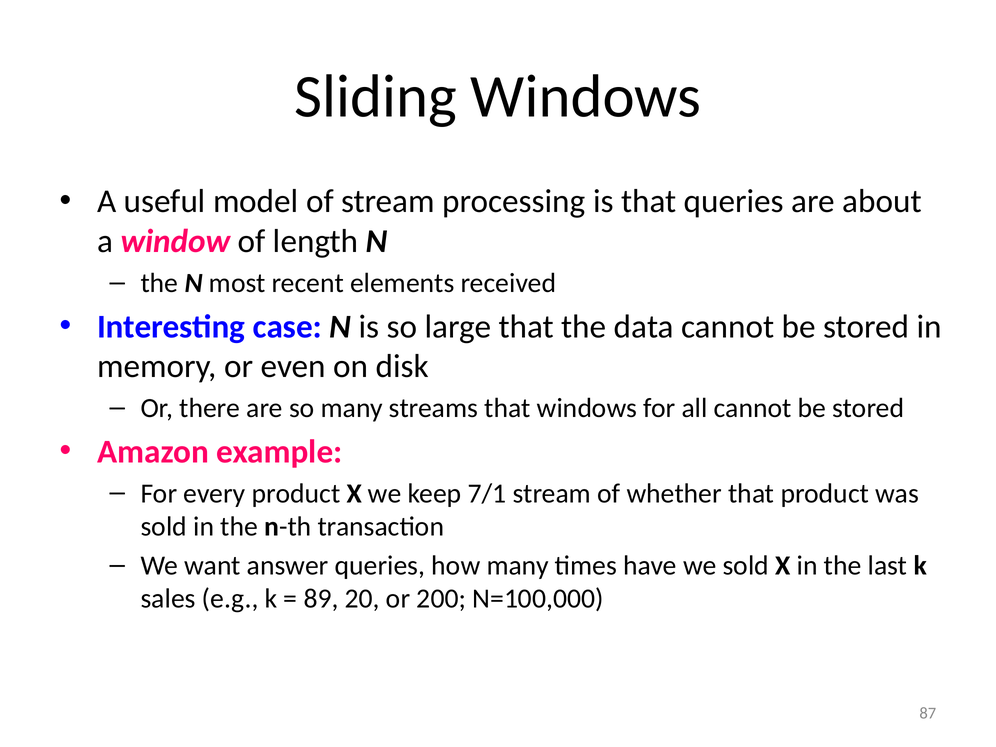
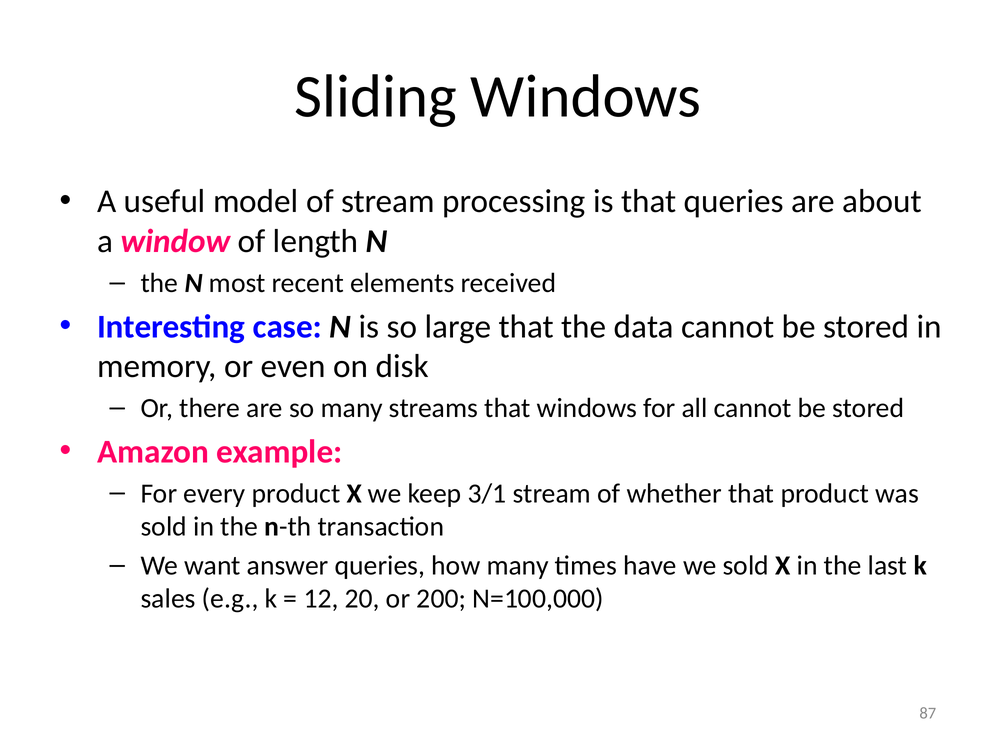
7/1: 7/1 -> 3/1 (487, 493)
89: 89 -> 12 (321, 599)
